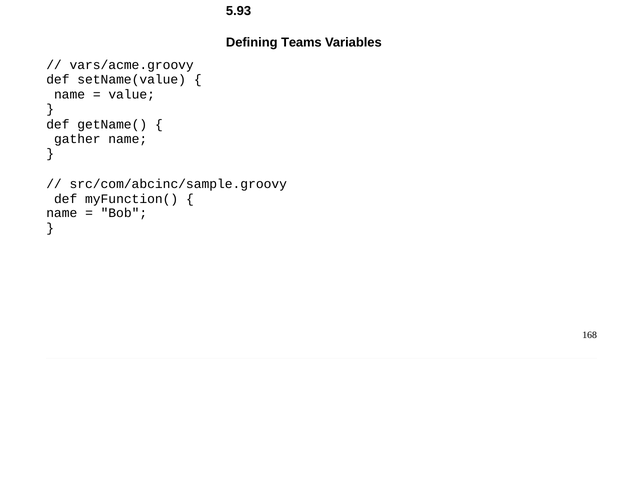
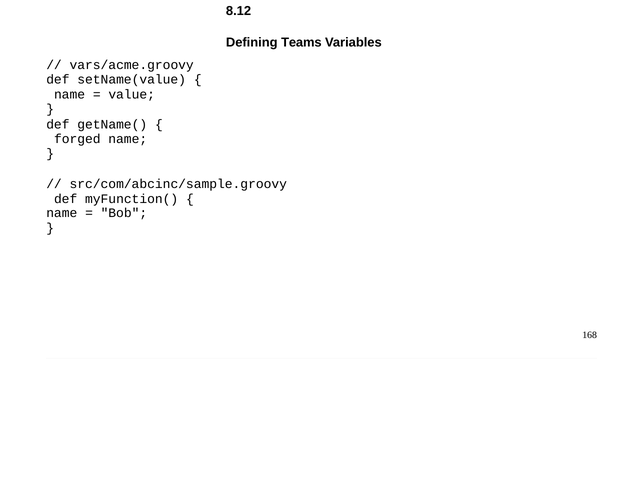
5.93: 5.93 -> 8.12 (239, 11)
gather: gather -> forged (77, 139)
